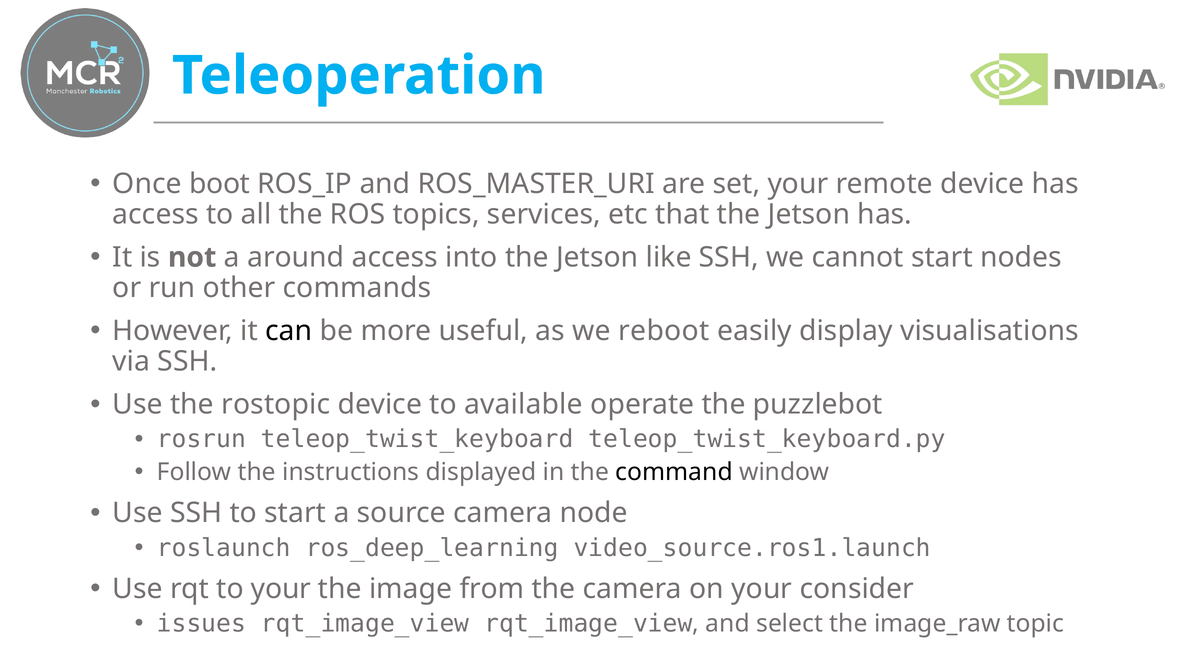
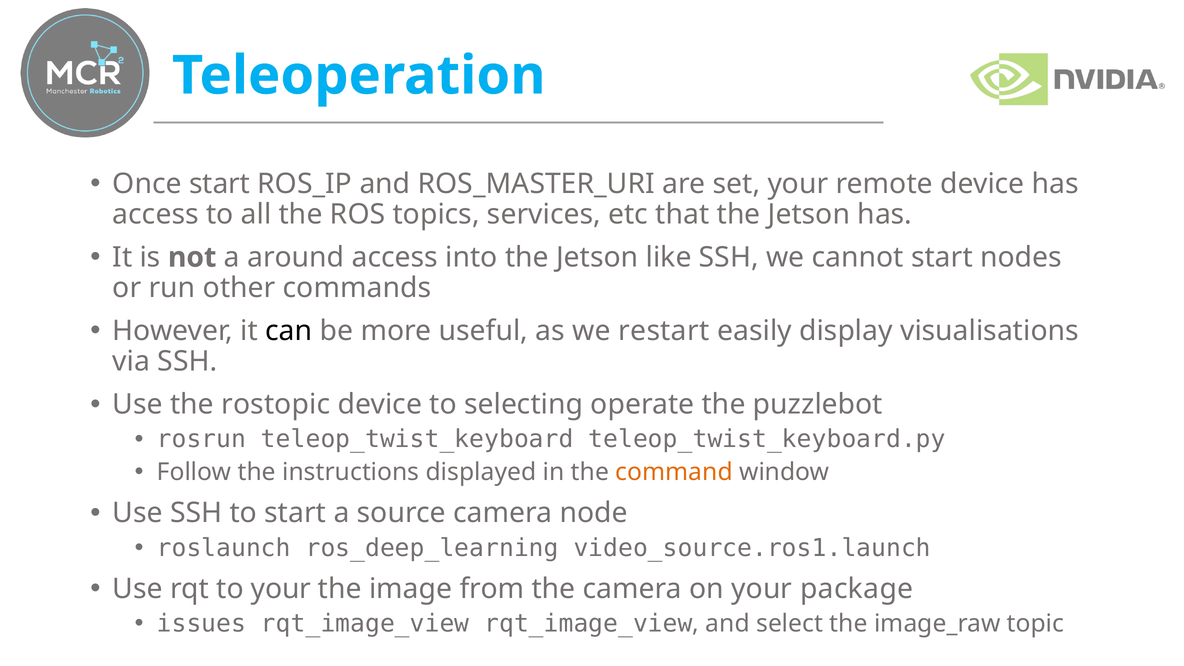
Once boot: boot -> start (220, 184)
reboot: reboot -> restart (664, 331)
available: available -> selecting (524, 405)
command colour: black -> orange (674, 472)
consider: consider -> package (857, 589)
